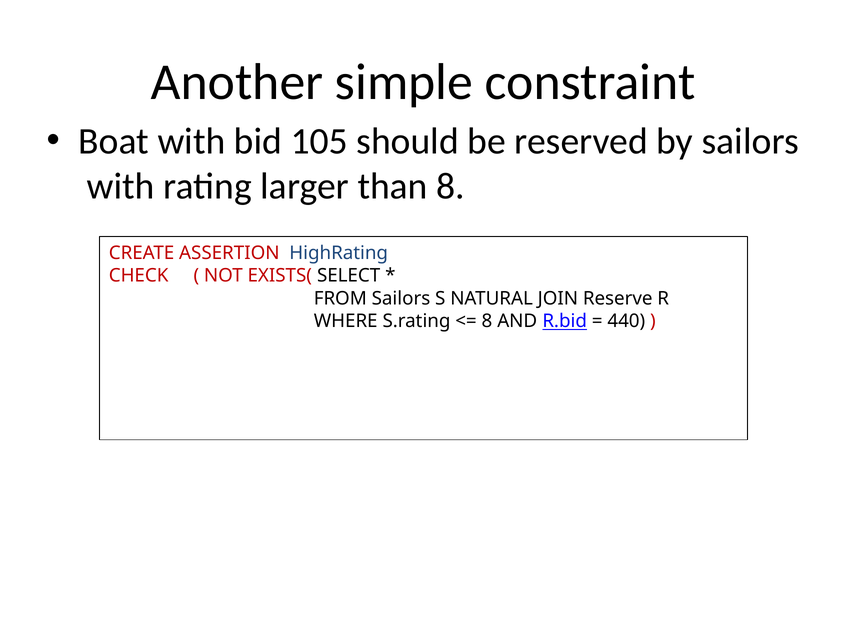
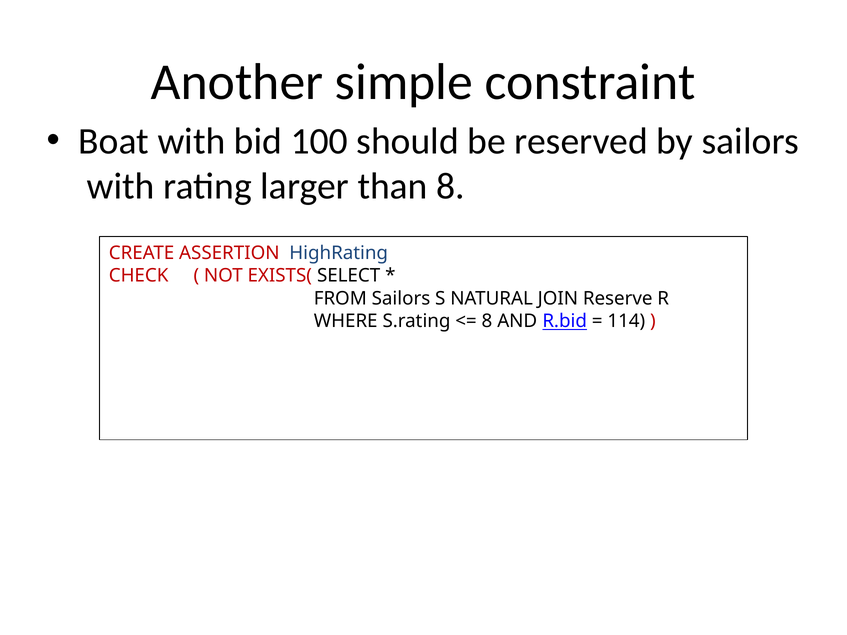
105: 105 -> 100 (319, 141)
440: 440 -> 114 (626, 321)
